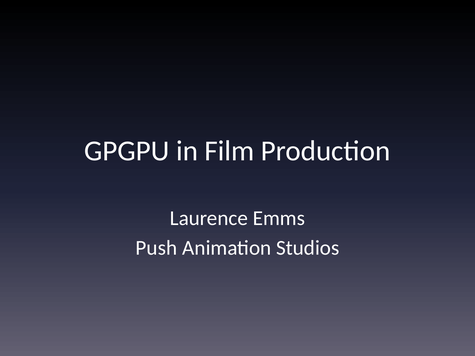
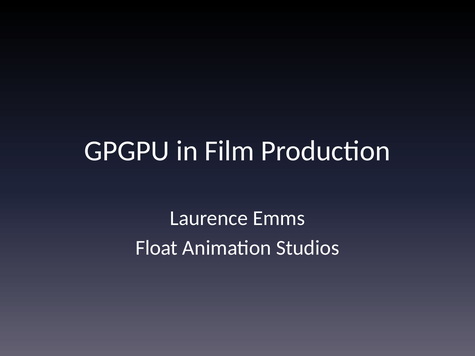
Push: Push -> Float (157, 248)
